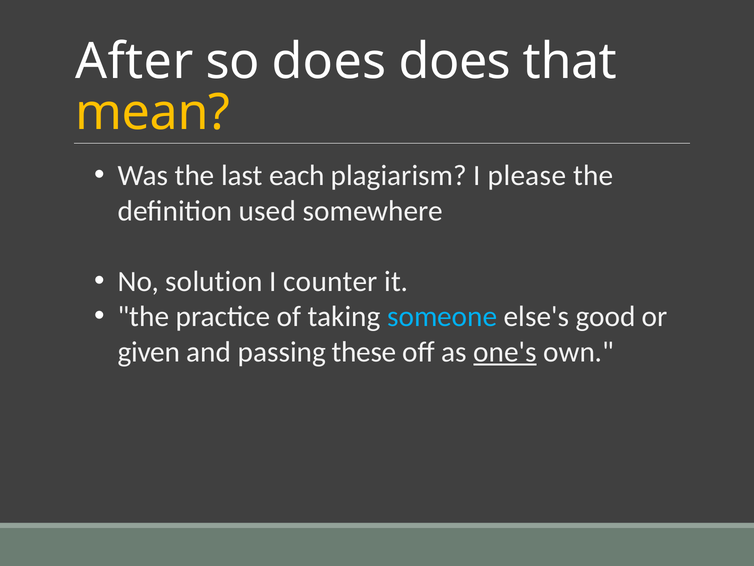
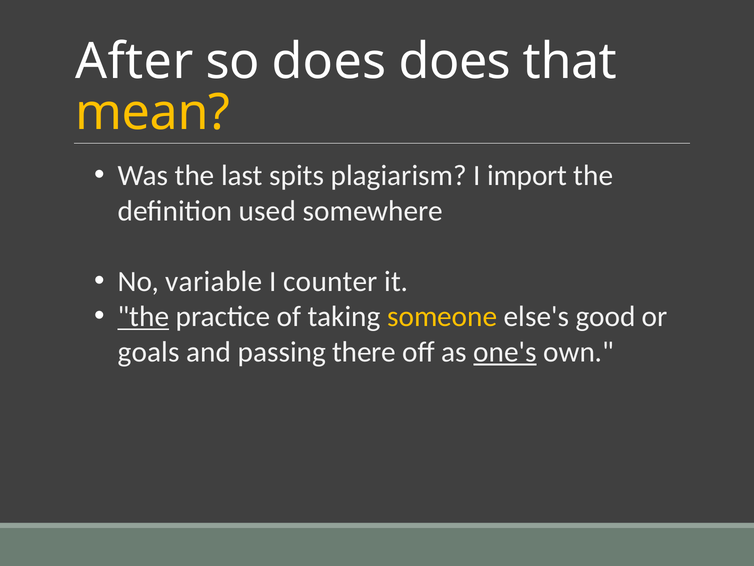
each: each -> spits (297, 176)
please: please -> import (527, 176)
solution: solution -> variable (214, 281)
the underline: none -> present (143, 316)
someone colour: light blue -> yellow (442, 316)
given: given -> goals (149, 352)
these: these -> there (364, 352)
